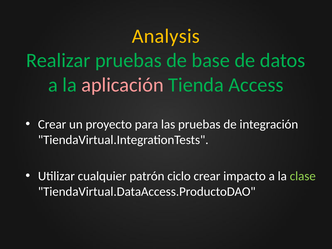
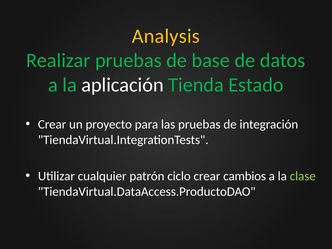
aplicación colour: pink -> white (122, 85)
Access: Access -> Estado (256, 85)
impacto: impacto -> cambios (245, 176)
